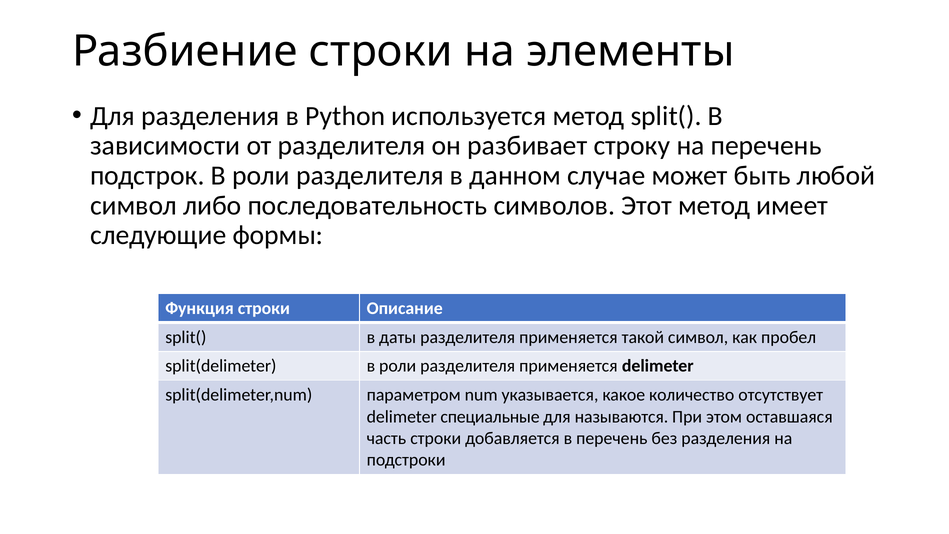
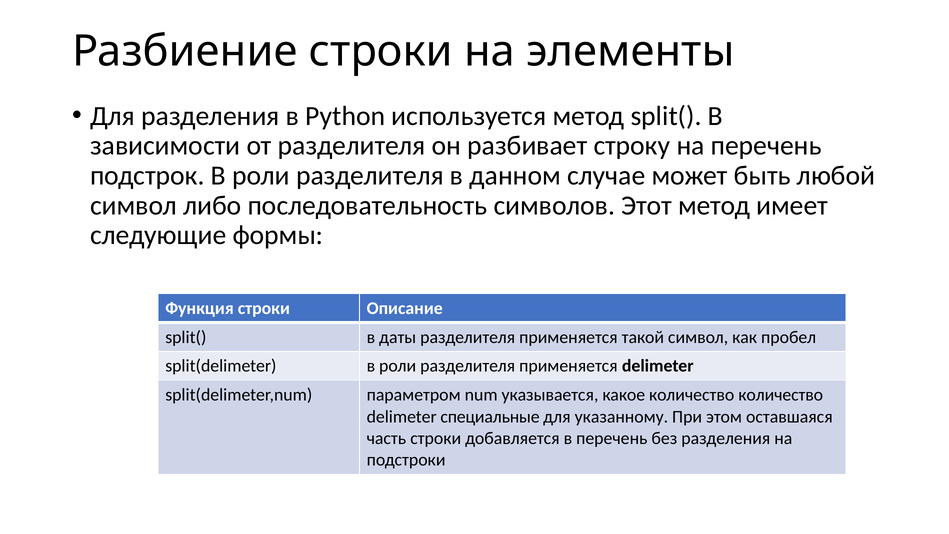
количество отсутствует: отсутствует -> количество (781, 395)
называются: называются -> указанному (621, 416)
